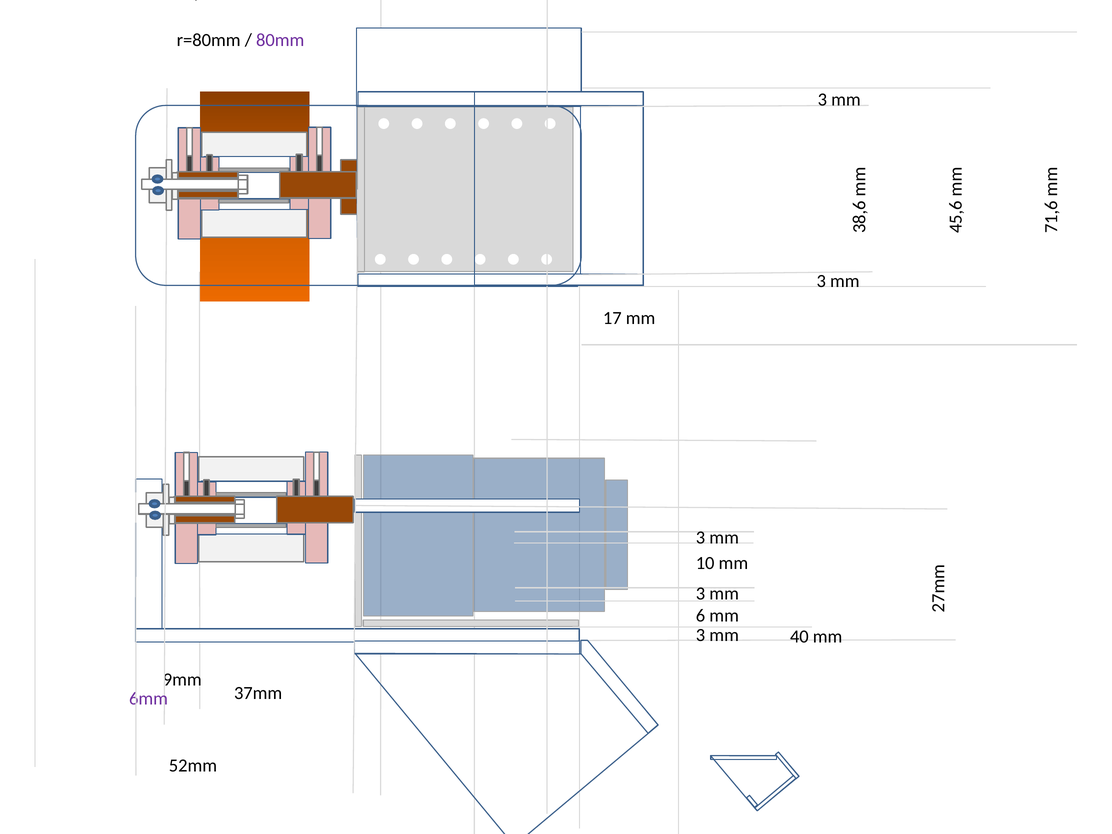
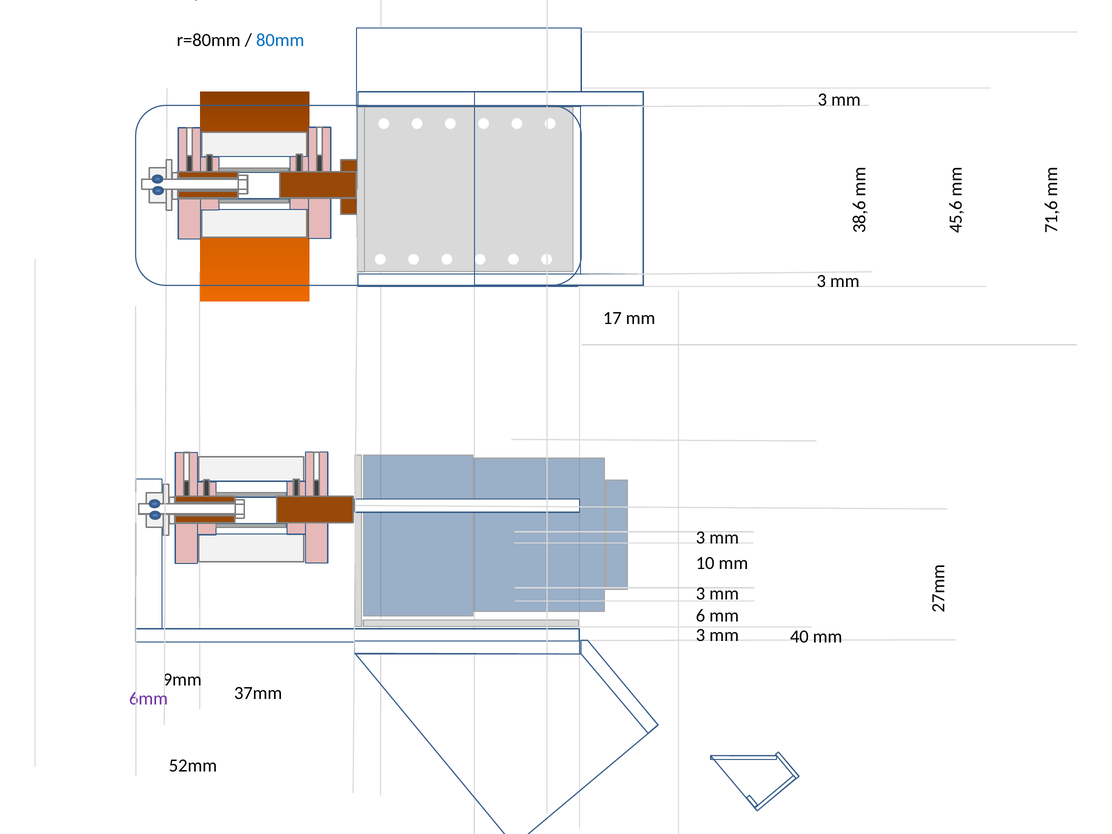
80mm colour: purple -> blue (280, 40)
